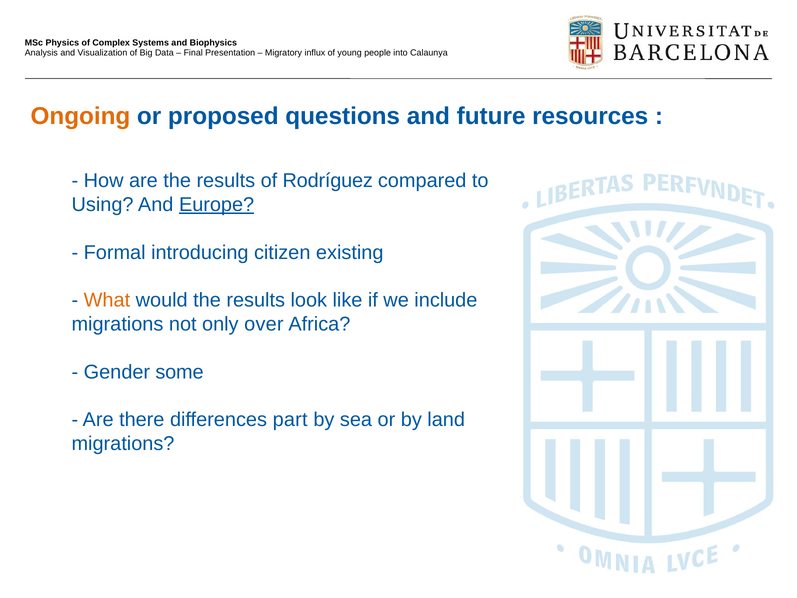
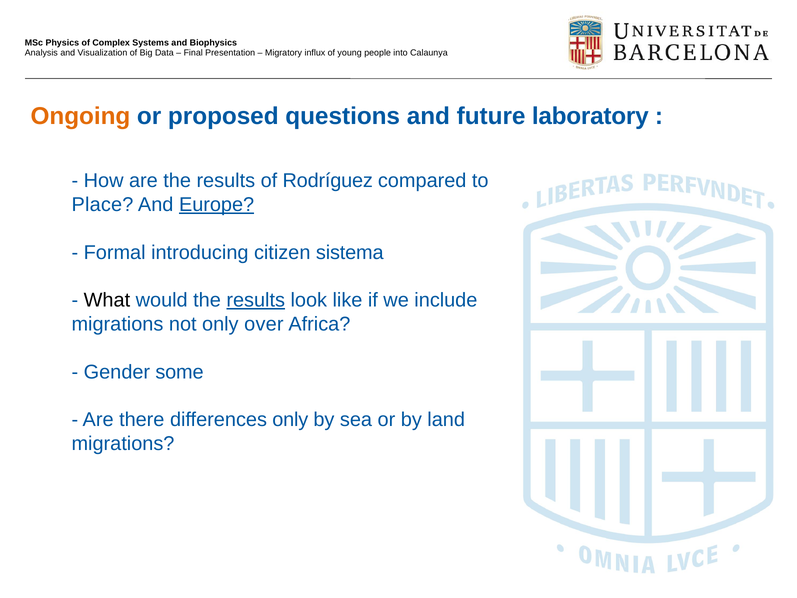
resources: resources -> laboratory (590, 116)
Using: Using -> Place (102, 205)
existing: existing -> sistema (350, 252)
What colour: orange -> black (107, 300)
results underline: none -> present (256, 300)
differences part: part -> only (290, 420)
